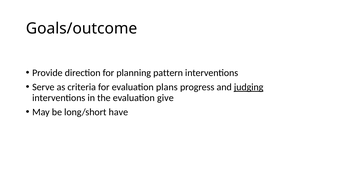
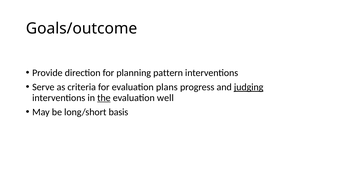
the underline: none -> present (104, 98)
give: give -> well (165, 98)
have: have -> basis (118, 112)
